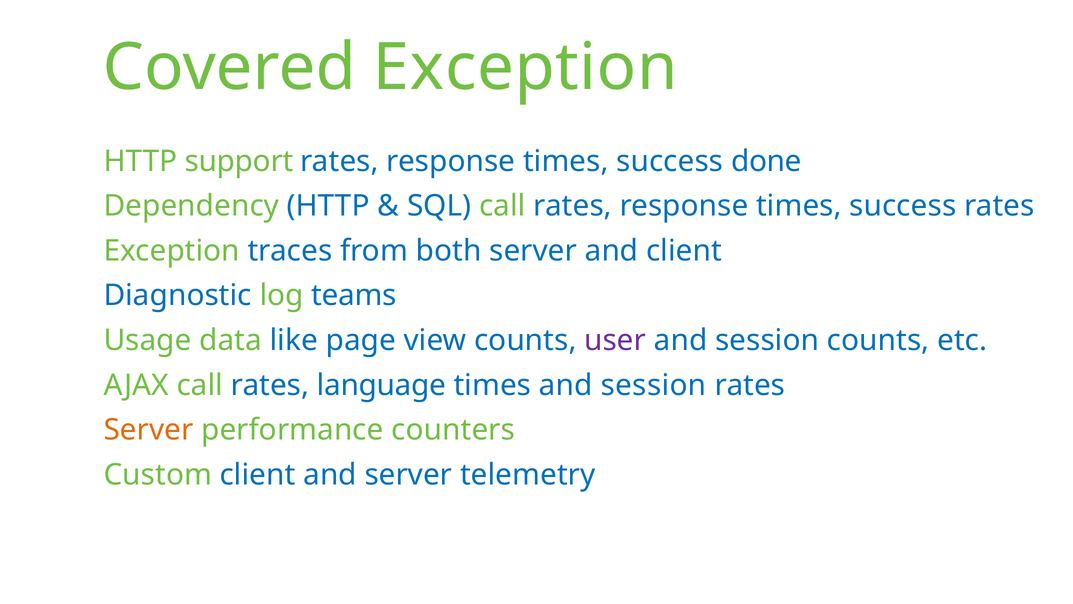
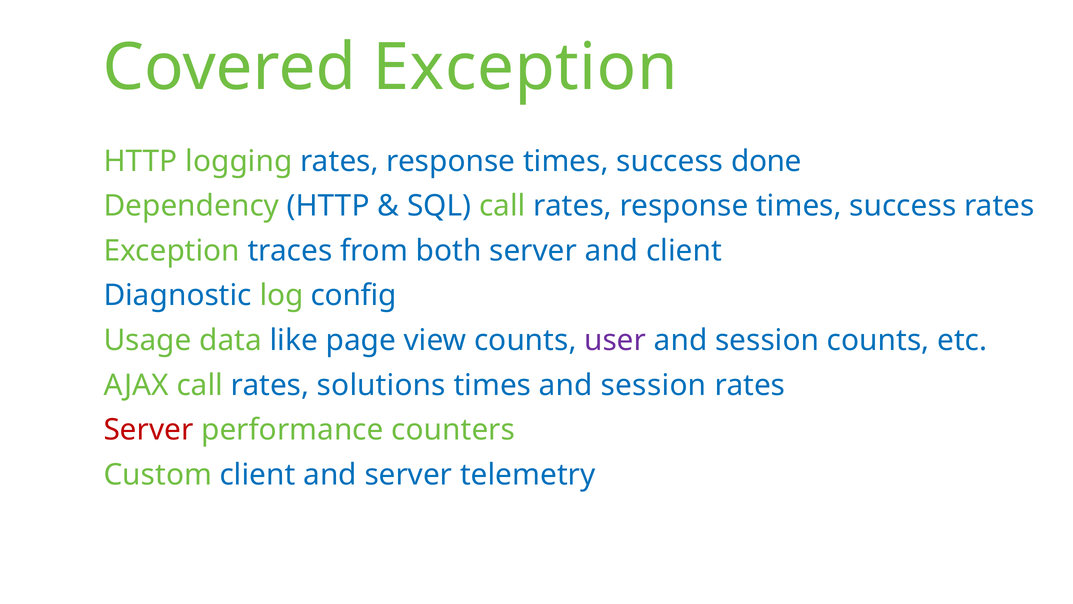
support: support -> logging (239, 161)
teams: teams -> config (354, 295)
language: language -> solutions (381, 385)
Server colour: orange -> red (149, 430)
